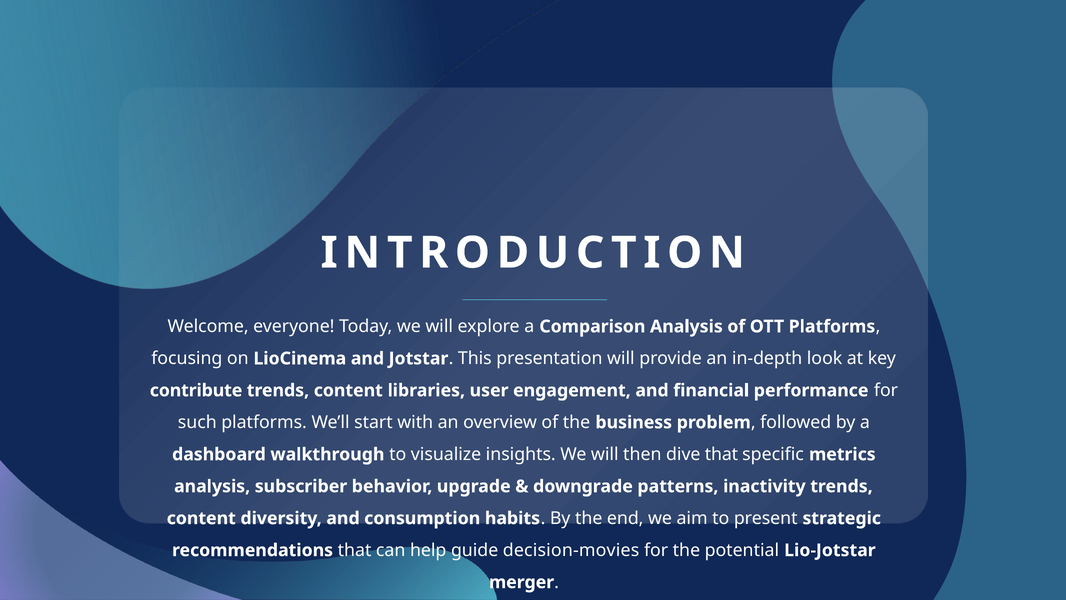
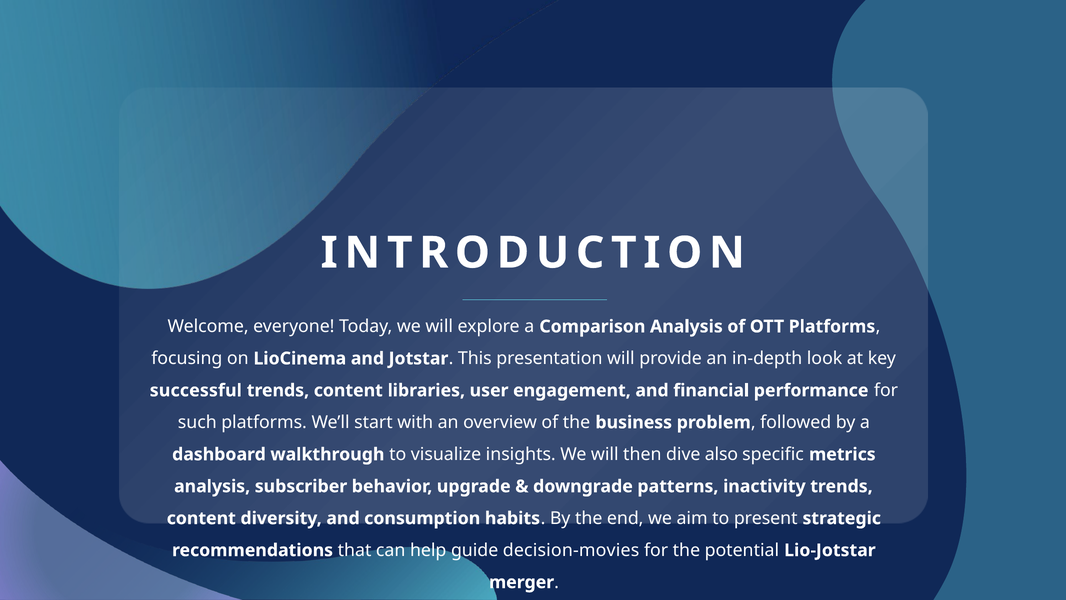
contribute: contribute -> successful (196, 390)
dive that: that -> also (721, 454)
